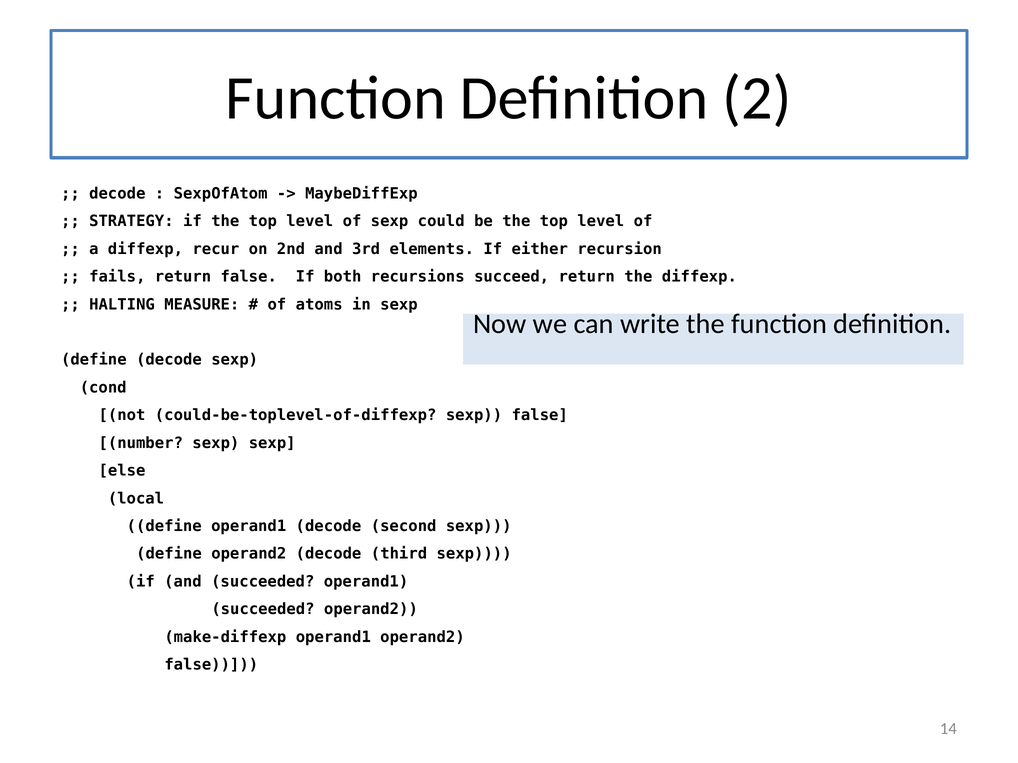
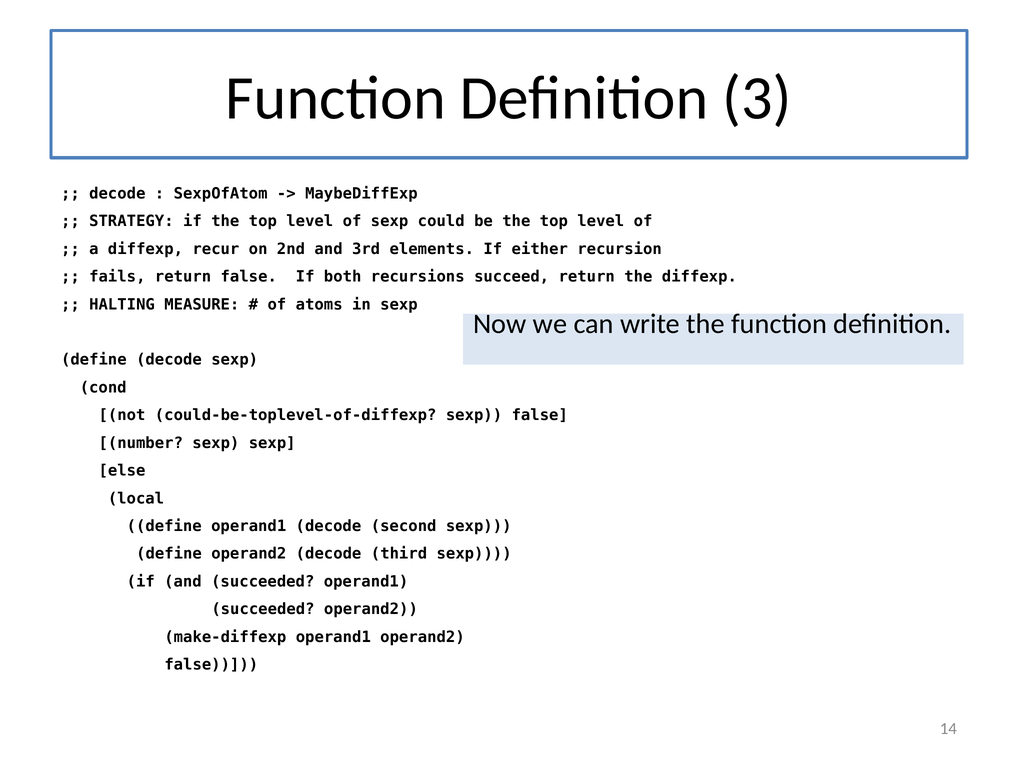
2: 2 -> 3 (757, 99)
